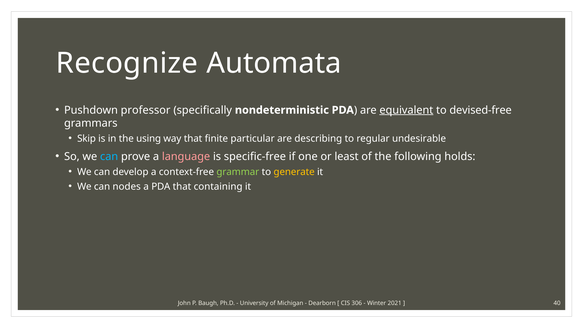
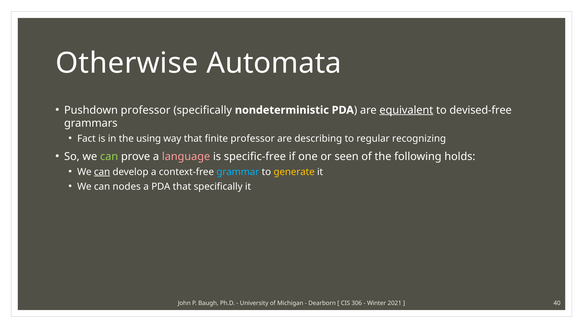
Recognize: Recognize -> Otherwise (127, 63)
Skip: Skip -> Fact (86, 139)
finite particular: particular -> professor (253, 139)
undesirable: undesirable -> recognizing (419, 139)
can colour: light blue -> light green (109, 156)
least: least -> seen (347, 156)
can underline: none -> present (102, 172)
grammar colour: light green -> light blue (238, 172)
that containing: containing -> specifically (218, 186)
